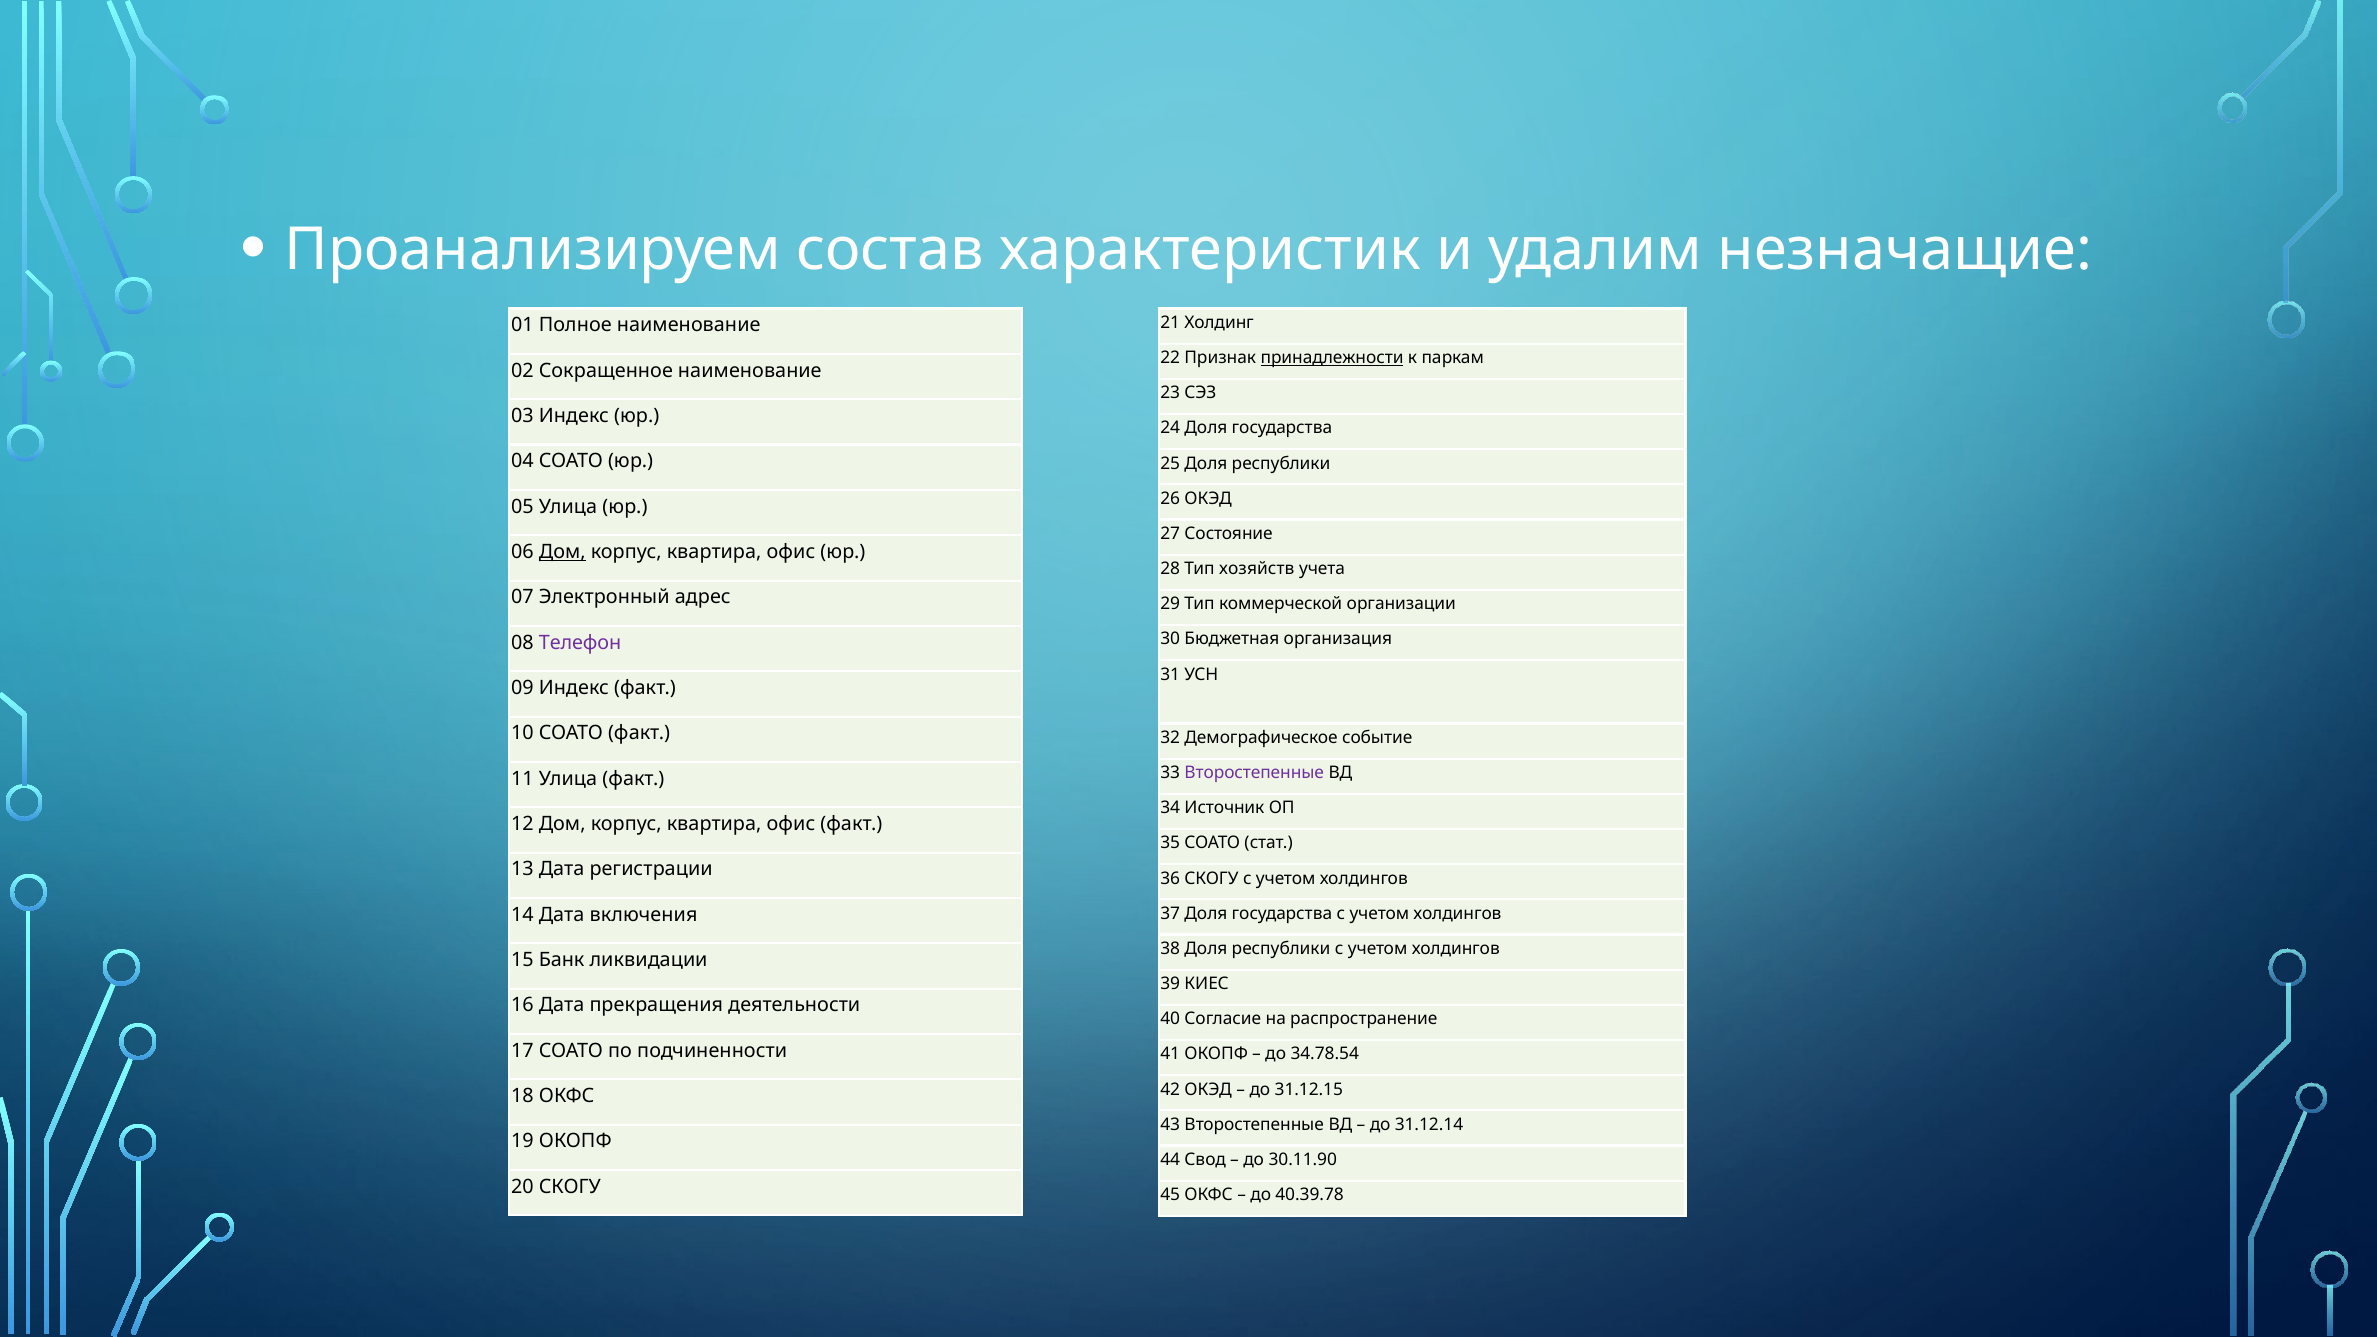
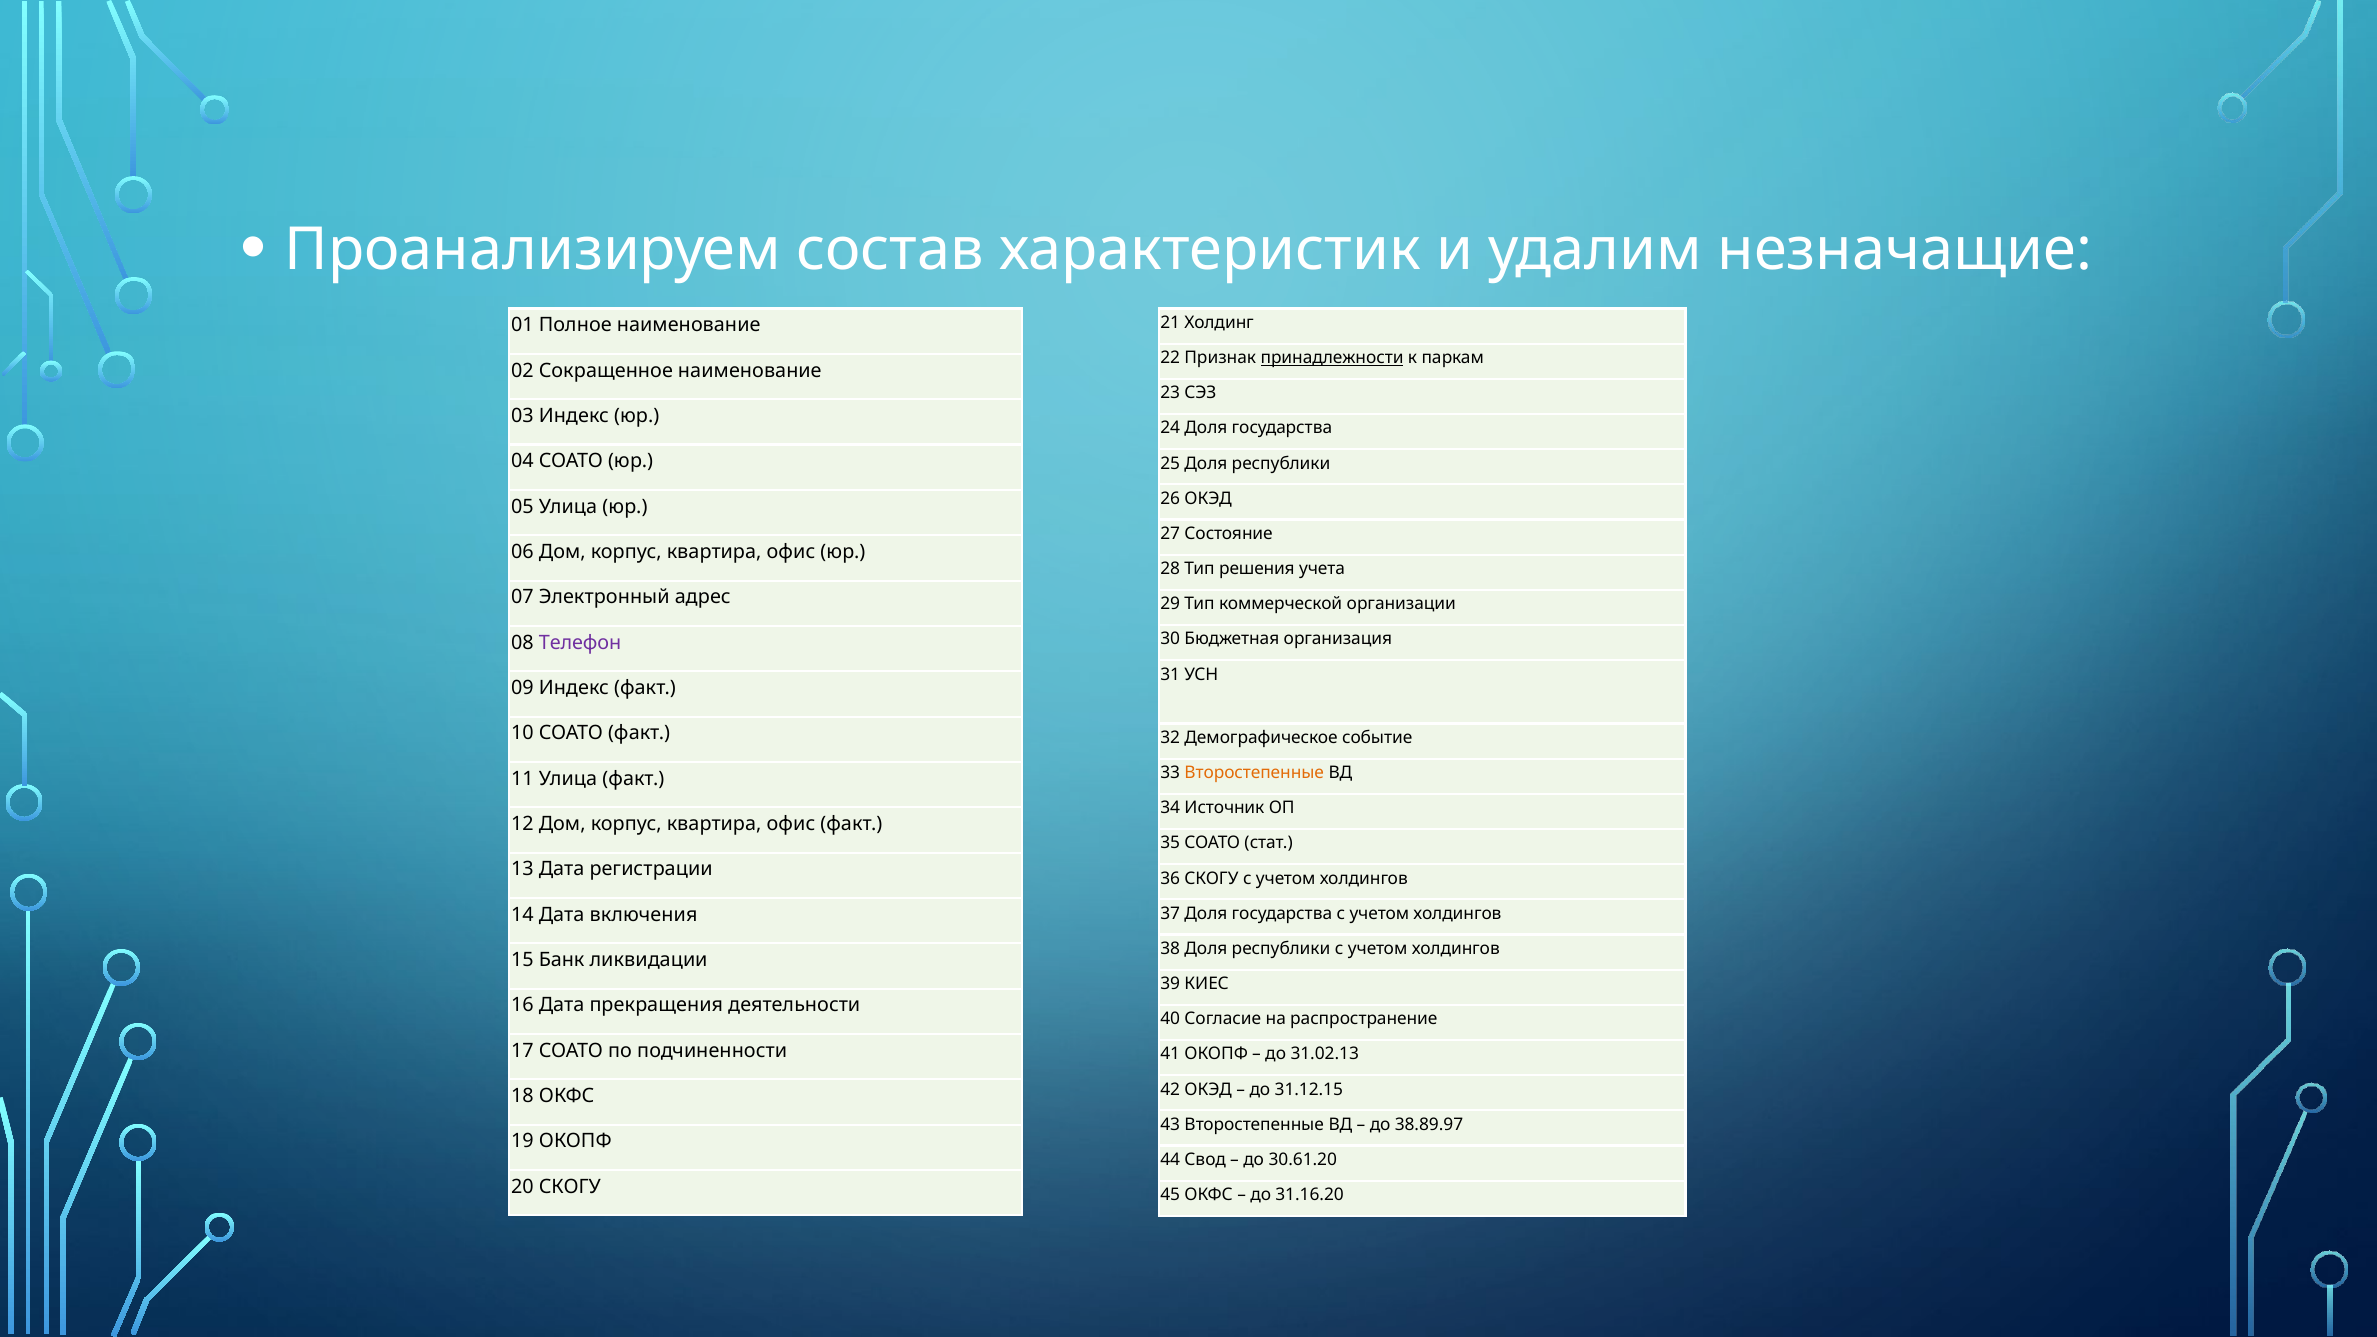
Дом underline: present -> none (562, 552)
хозяйств: хозяйств -> решения (1257, 569)
Второстепенные colour: purple -> orange (1254, 773)
34.78.54: 34.78.54 -> 31.02.13 (1325, 1054)
31.12.14: 31.12.14 -> 38.89.97 (1429, 1125)
30.11.90: 30.11.90 -> 30.61.20 (1303, 1160)
40.39.78: 40.39.78 -> 31.16.20 (1310, 1195)
